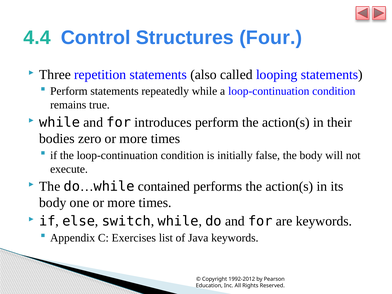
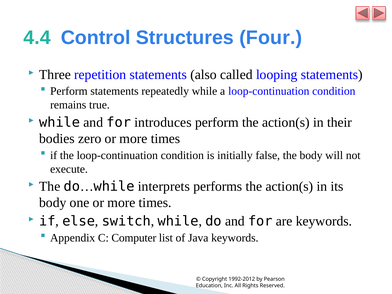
contained: contained -> interprets (164, 186)
Exercises: Exercises -> Computer (134, 238)
